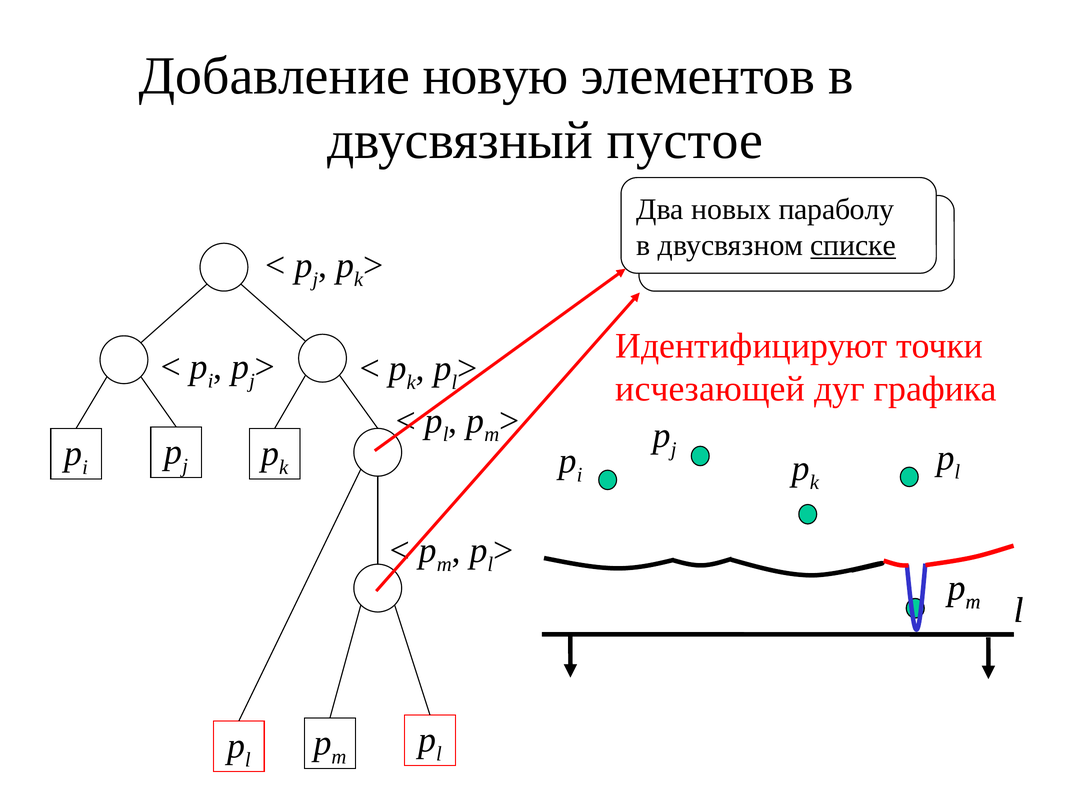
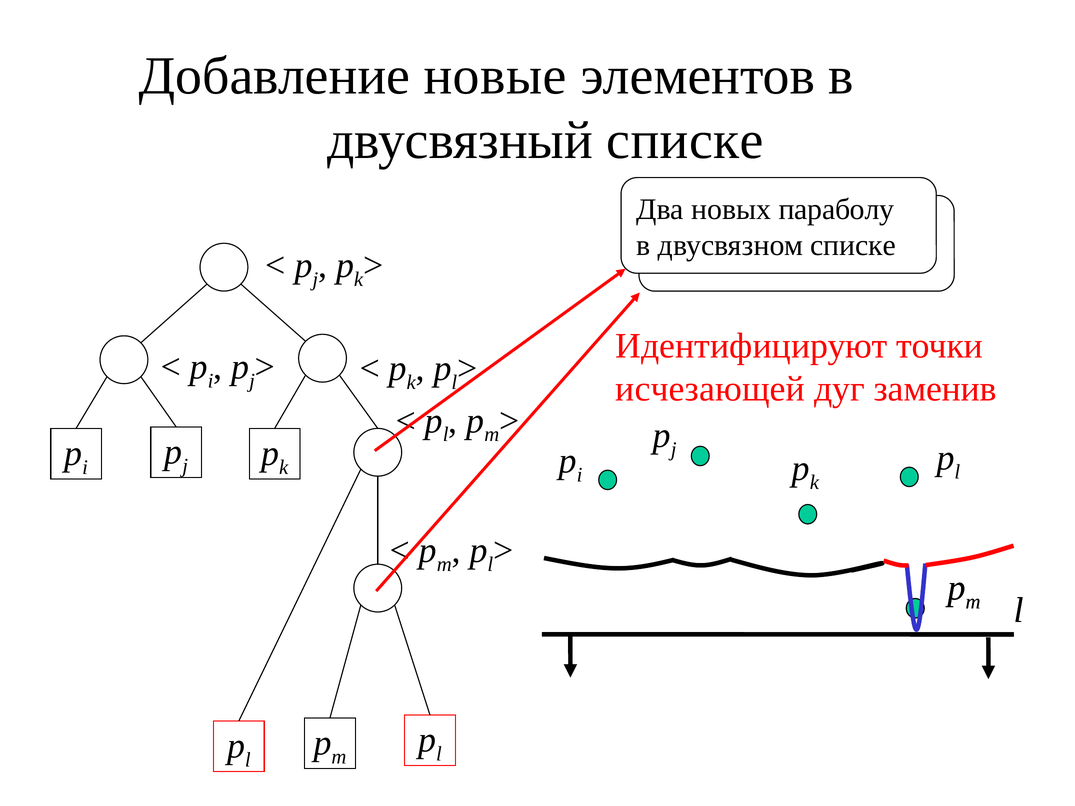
новую: новую -> новые (495, 76)
двусвязный пустое: пустое -> списке (685, 141)
списке underline: present -> none (853, 245)
графика: графика -> заменив (935, 389)
